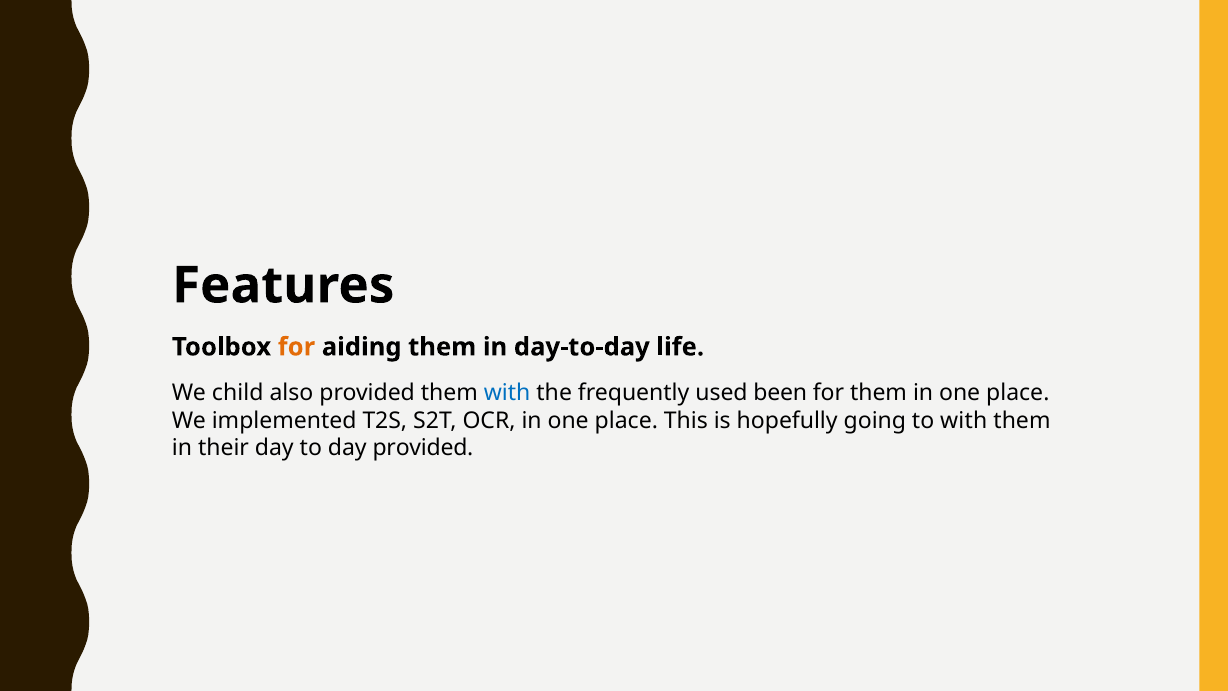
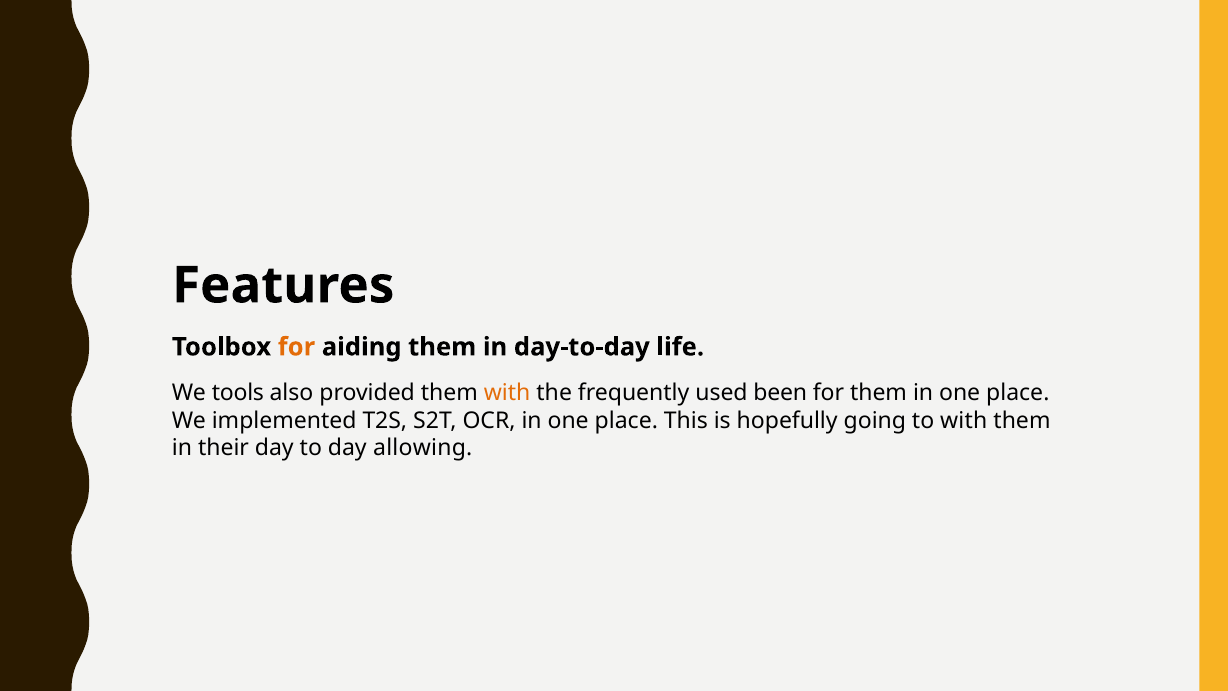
child: child -> tools (238, 393)
with colour: blue -> orange (507, 393)
day provided: provided -> allowing (423, 448)
